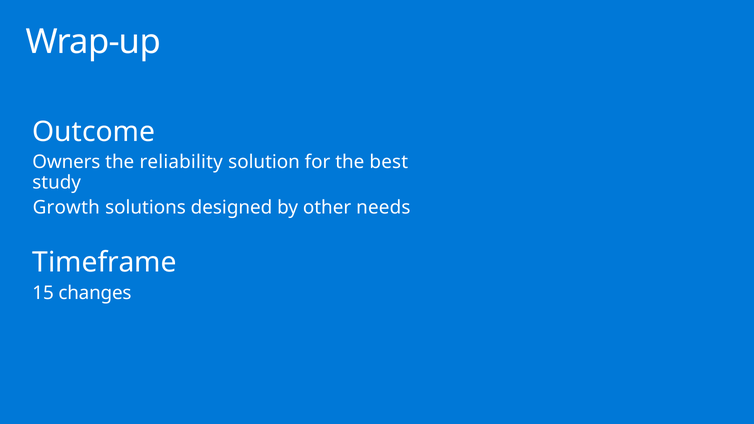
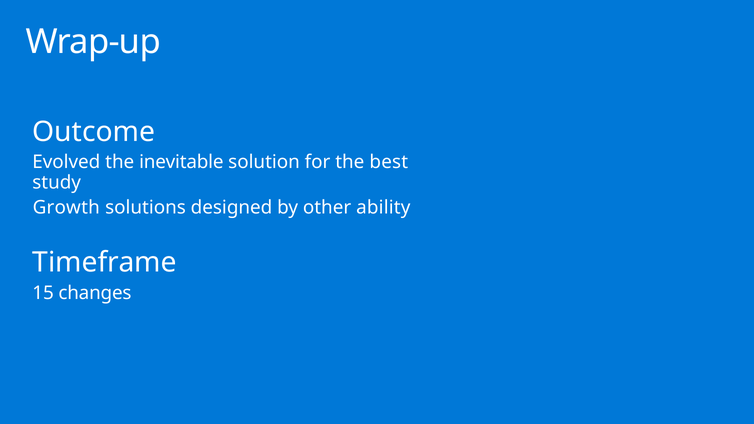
Owners: Owners -> Evolved (66, 162)
reliability: reliability -> inevitable (181, 162)
needs: needs -> ability (383, 207)
